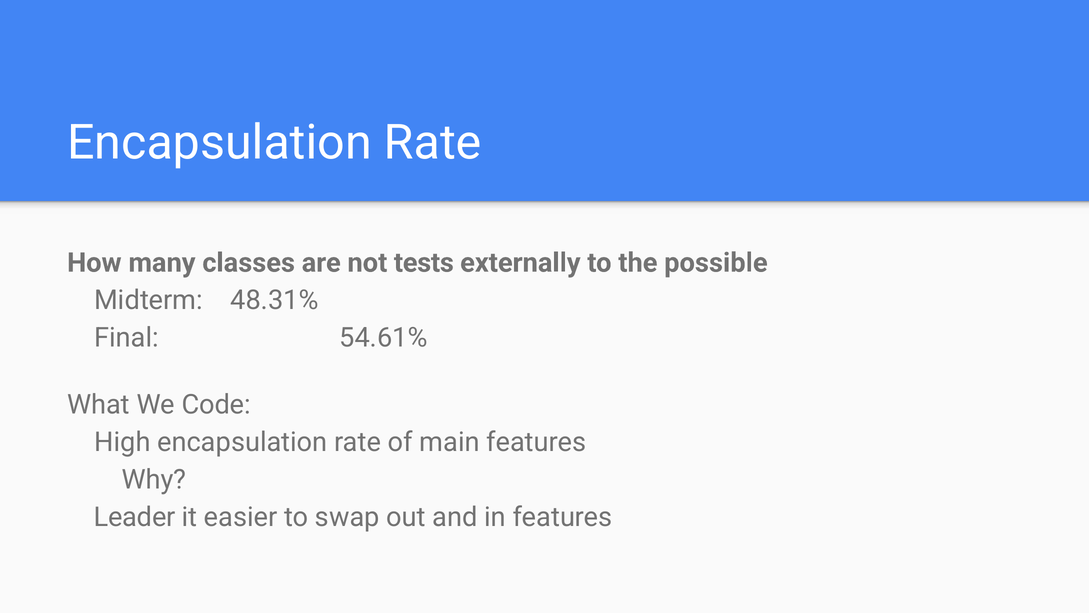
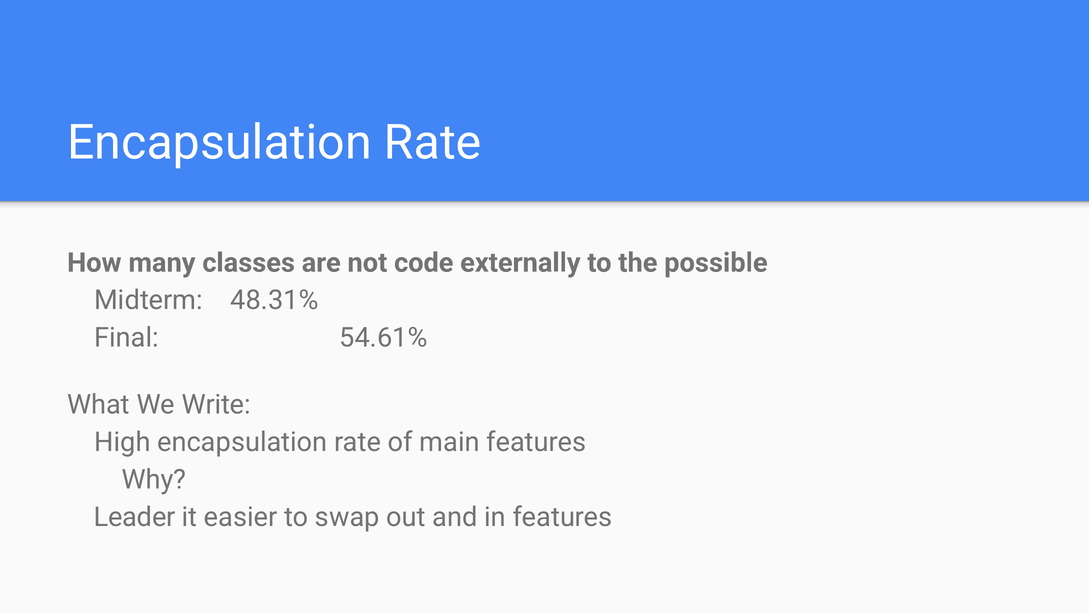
tests: tests -> code (424, 263)
Code: Code -> Write (216, 404)
